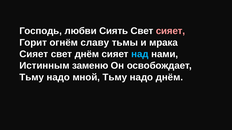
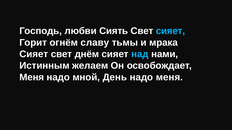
сияет colour: pink -> light blue (170, 31)
заменю: заменю -> желаем (90, 66)
Тьму: Тьму -> Меня (32, 77)
мной Тьму: Тьму -> День (115, 77)
надо днём: днём -> меня (169, 77)
